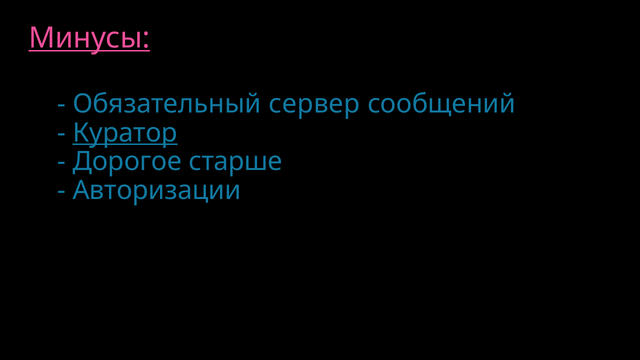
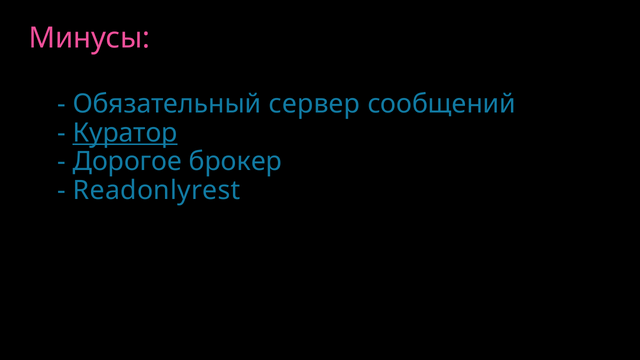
Минусы underline: present -> none (89, 38)
старше: старше -> брокер (235, 162)
Авторизации: Авторизации -> Readonlyrest (157, 190)
